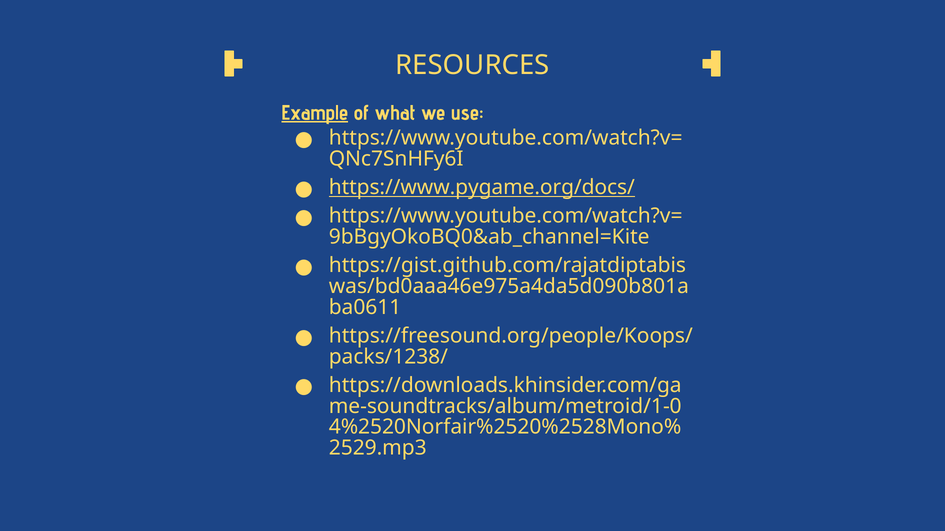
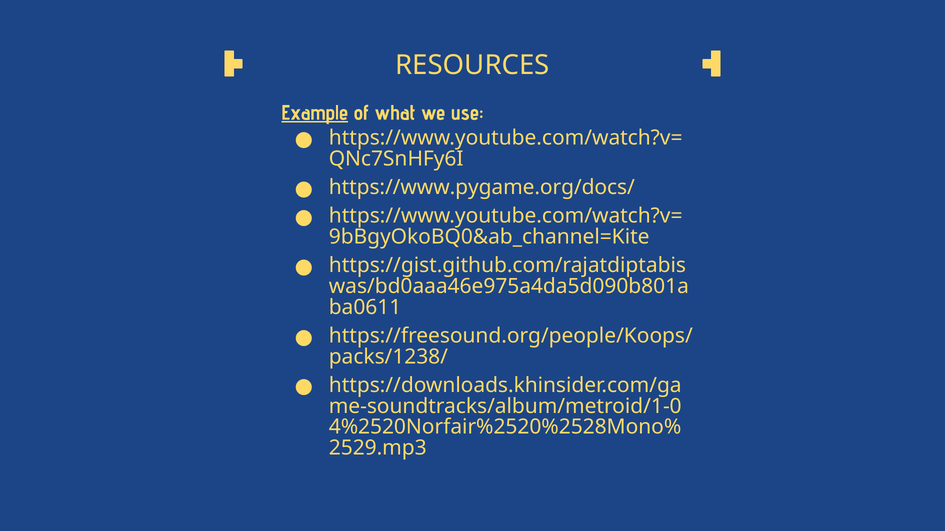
https://www.pygame.org/docs/ underline: present -> none (482, 188)
